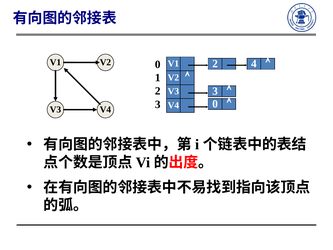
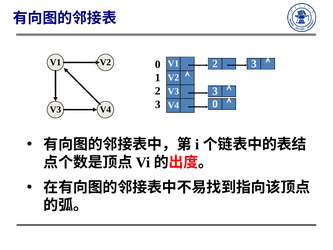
4: 4 -> 3 (254, 64)
